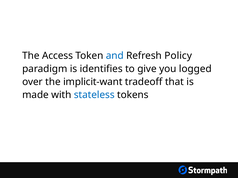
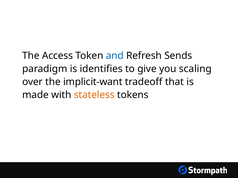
Policy: Policy -> Sends (178, 56)
logged: logged -> scaling (195, 69)
stateless colour: blue -> orange (94, 95)
